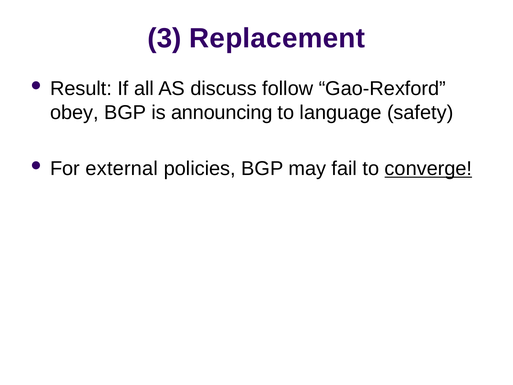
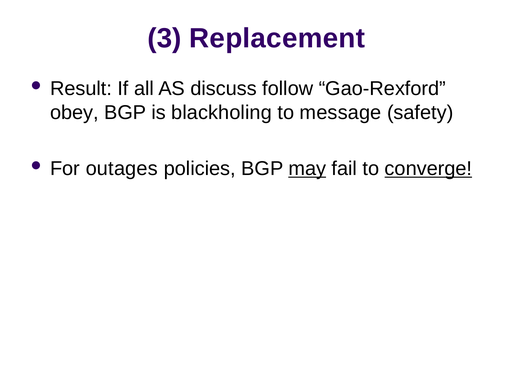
announcing: announcing -> blackholing (222, 113)
language: language -> message (340, 113)
external: external -> outages (122, 168)
may underline: none -> present (307, 168)
